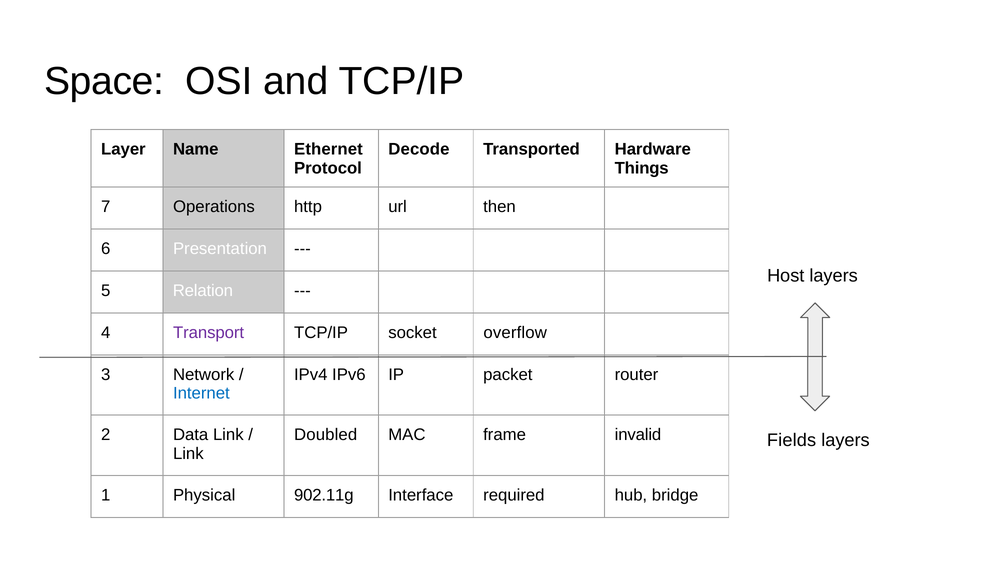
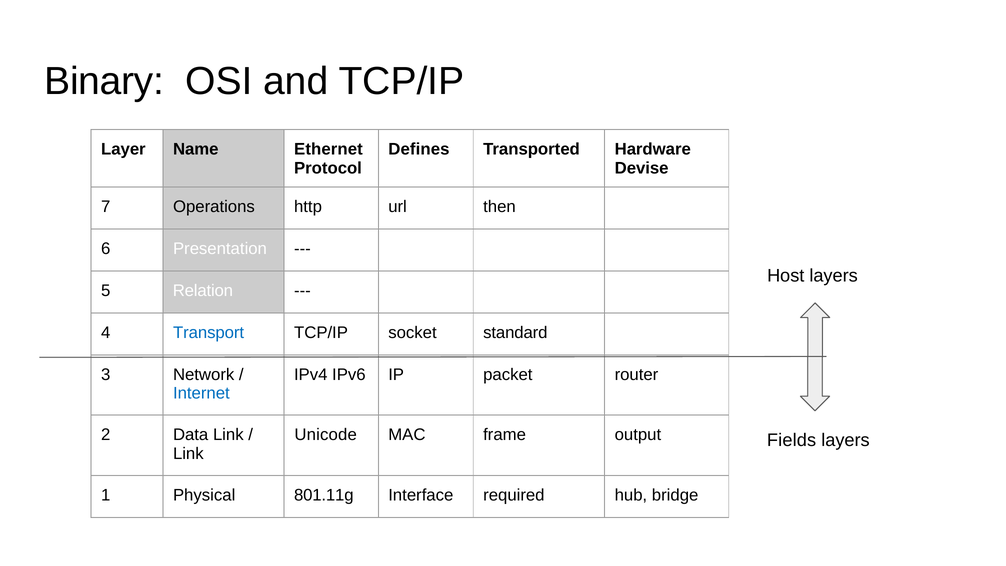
Space: Space -> Binary (104, 81)
Decode: Decode -> Defines (419, 149)
Things: Things -> Devise (642, 168)
Transport colour: purple -> blue (209, 333)
overflow: overflow -> standard (515, 333)
Doubled: Doubled -> Unicode (326, 435)
invalid: invalid -> output (638, 435)
902.11g: 902.11g -> 801.11g (324, 495)
